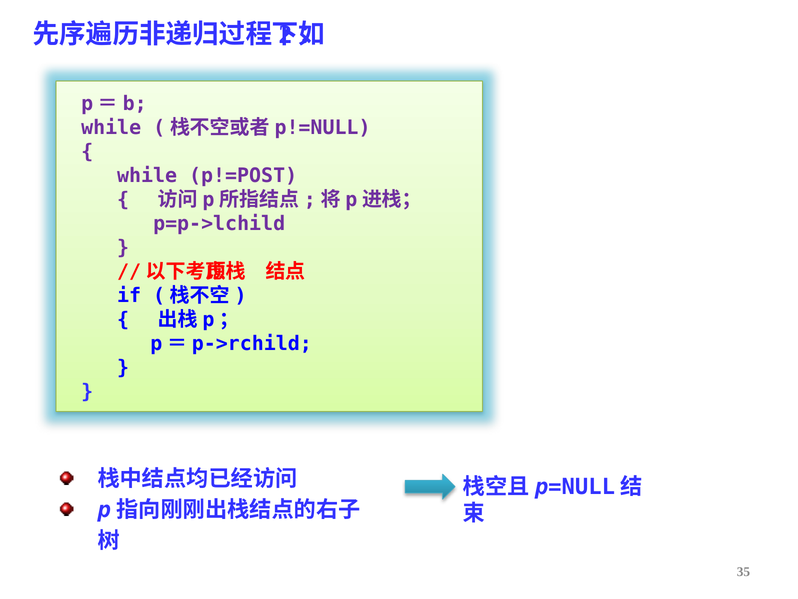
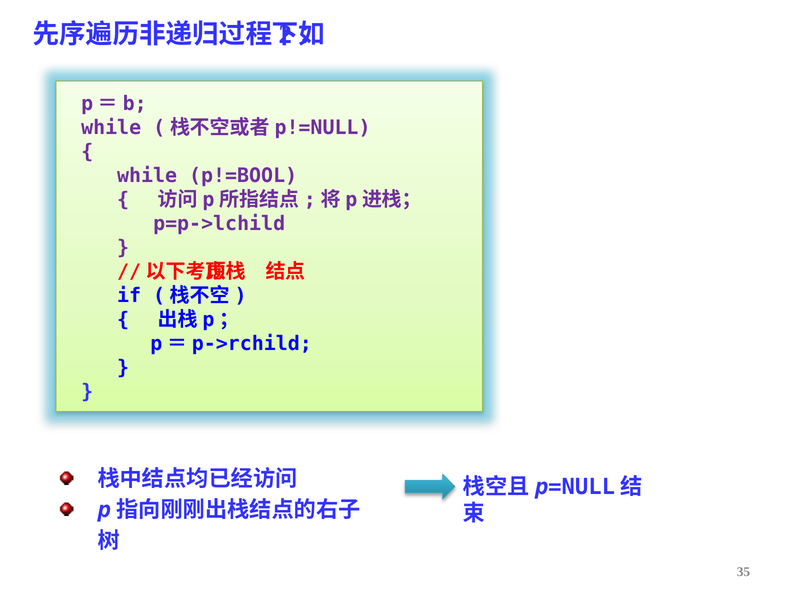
p!=POST: p!=POST -> p!=BOOL (243, 176)
